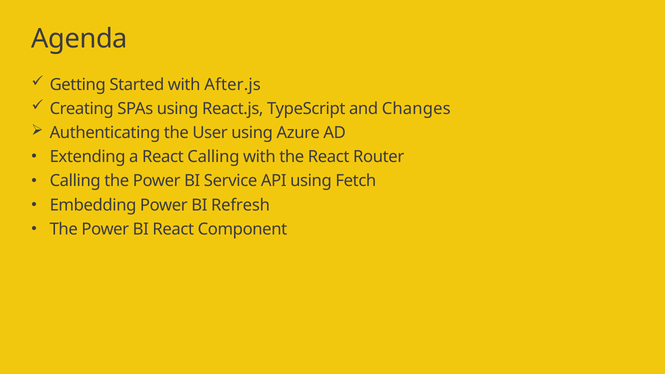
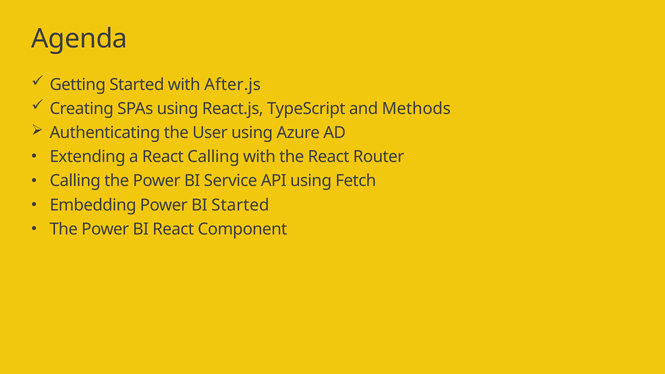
Changes: Changes -> Methods (416, 109)
BI Refresh: Refresh -> Started (240, 205)
